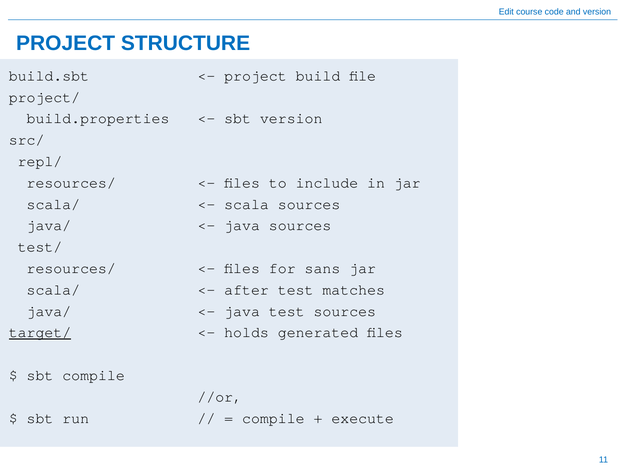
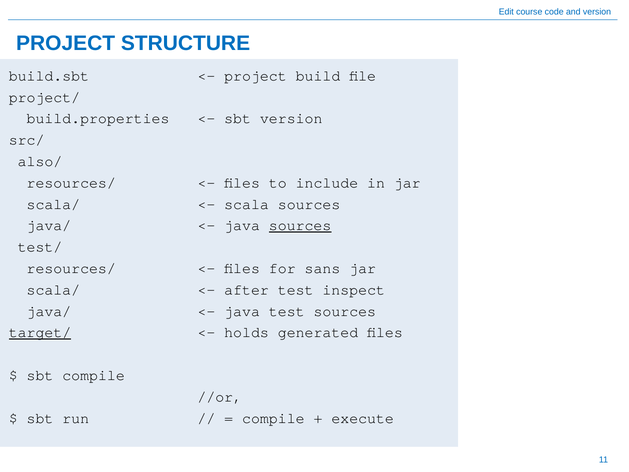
repl/: repl/ -> also/ (40, 161)
sources underline: none -> present (300, 225)
matches: matches -> inspect (354, 290)
